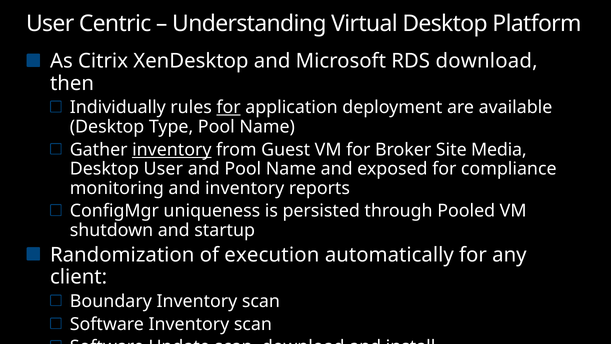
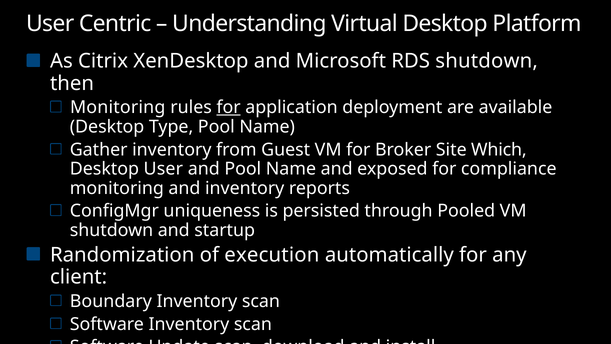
RDS download: download -> shutdown (487, 61)
Individually: Individually -> Monitoring (118, 107)
inventory underline: present -> none (172, 150)
Media: Media -> Which (499, 150)
